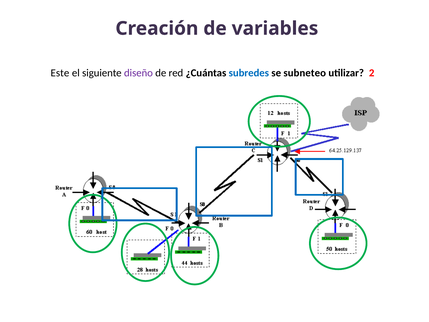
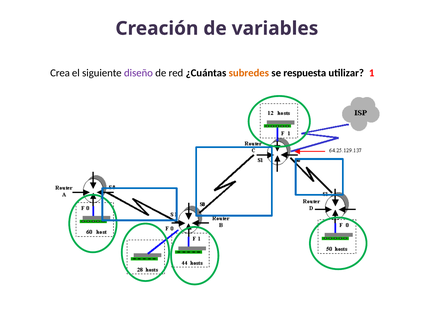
Este: Este -> Crea (60, 73)
subredes colour: blue -> orange (249, 73)
subneteo: subneteo -> respuesta (305, 73)
2: 2 -> 1 (372, 73)
